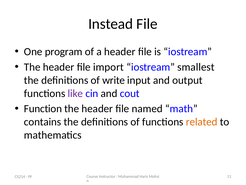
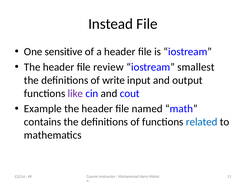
program: program -> sensitive (64, 52)
import: import -> review (108, 67)
Function: Function -> Example (43, 108)
related colour: orange -> blue (202, 122)
